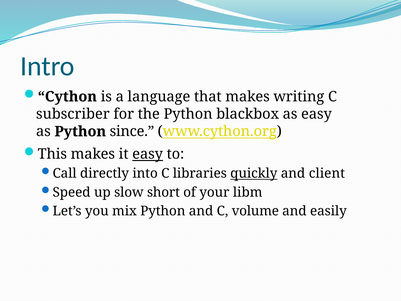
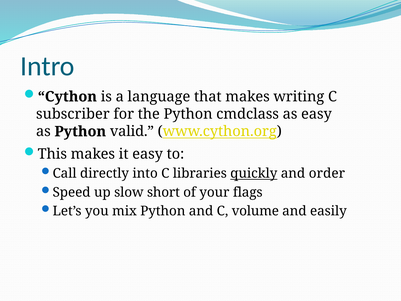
blackbox: blackbox -> cmdclass (248, 114)
since: since -> valid (132, 131)
easy underline: present -> none (148, 154)
client: client -> order (327, 173)
libm: libm -> flags (248, 192)
